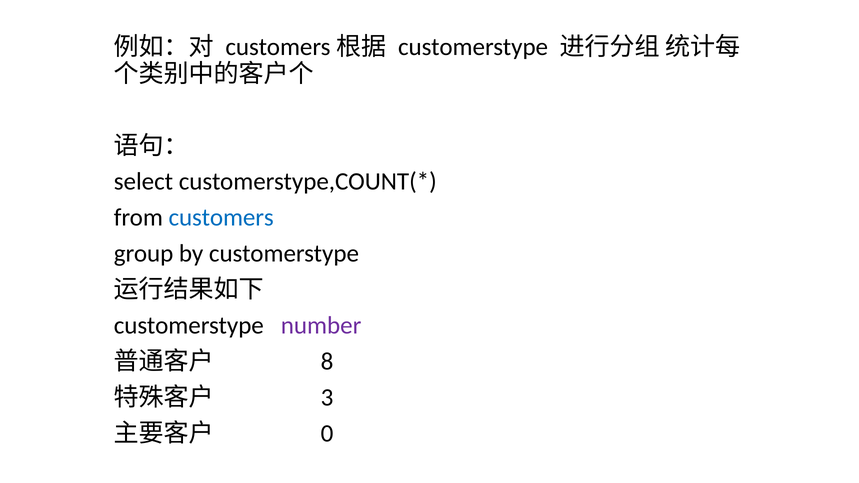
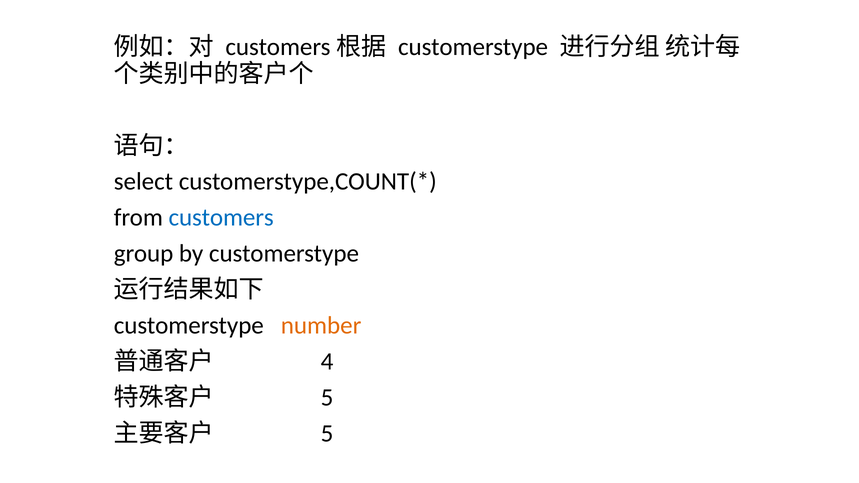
number colour: purple -> orange (321, 326)
8: 8 -> 4 (327, 362)
3: 3 -> 5 (327, 398)
0: 0 -> 5 (327, 434)
